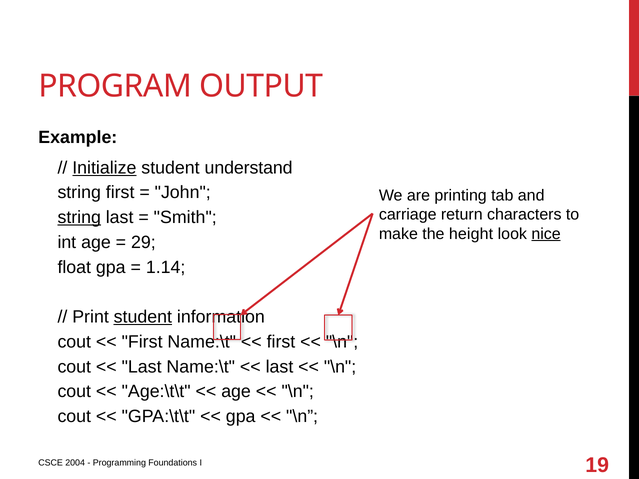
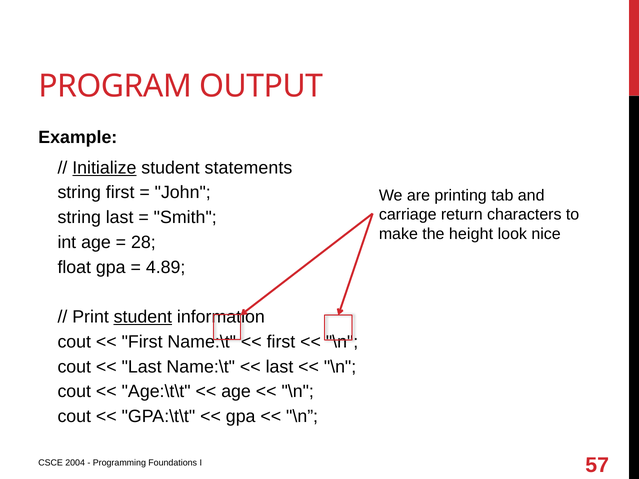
understand: understand -> statements (248, 168)
string underline: present -> none (79, 218)
nice underline: present -> none (546, 234)
29: 29 -> 28 (143, 242)
1.14: 1.14 -> 4.89 (166, 267)
19: 19 -> 57 (597, 465)
